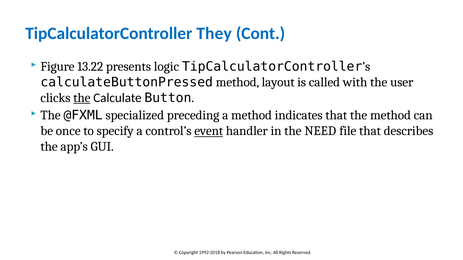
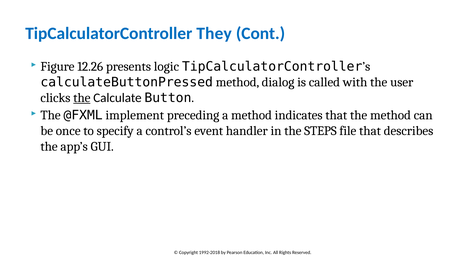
13.22: 13.22 -> 12.26 (90, 67)
layout: layout -> dialog (278, 82)
specialized: specialized -> implement (135, 116)
event underline: present -> none (209, 131)
NEED: NEED -> STEPS (320, 131)
